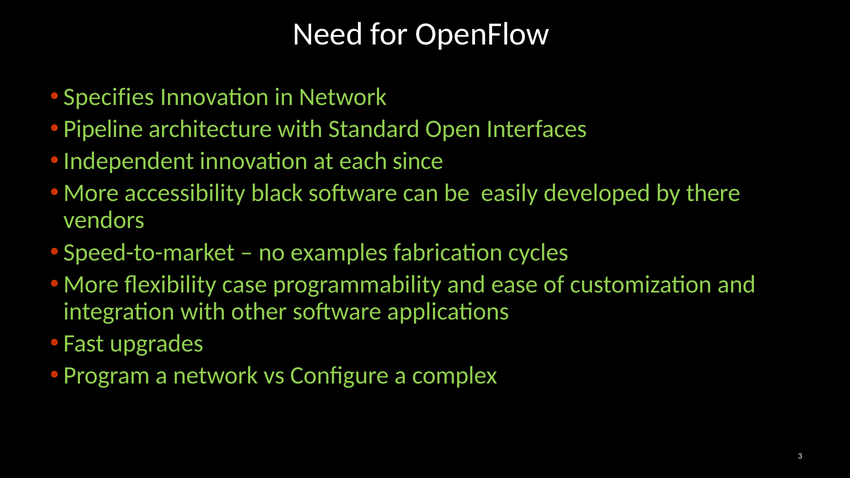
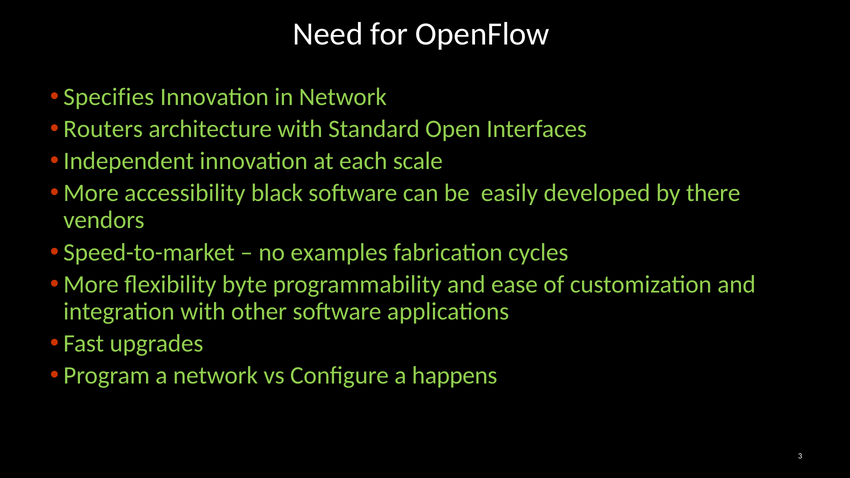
Pipeline: Pipeline -> Routers (103, 129)
since: since -> scale (418, 161)
case: case -> byte (245, 284)
complex: complex -> happens (455, 376)
